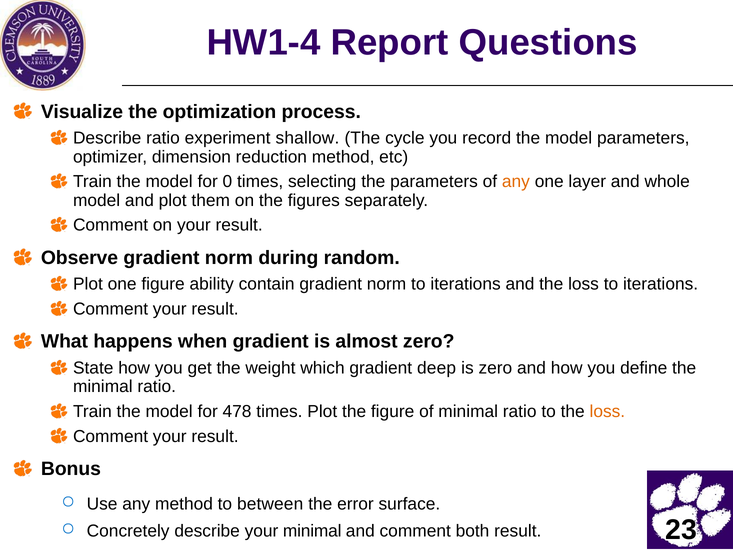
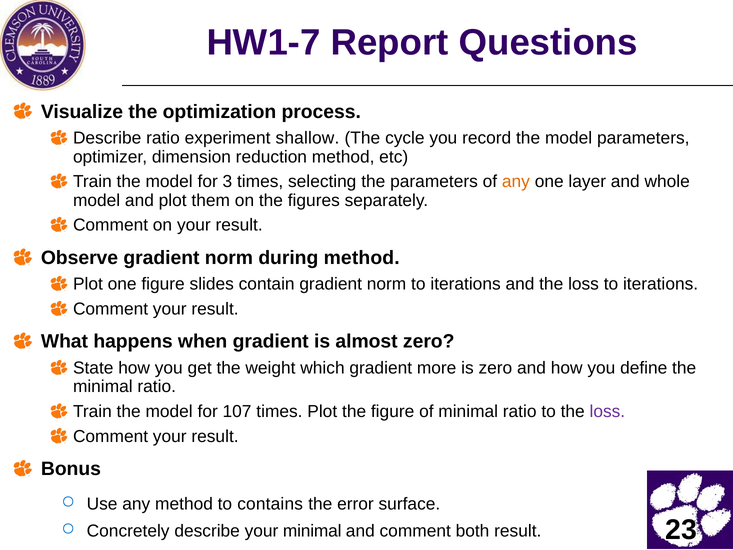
HW1-4: HW1-4 -> HW1-7 (263, 43)
0: 0 -> 3 (227, 182)
during random: random -> method (362, 258)
ability: ability -> slides (212, 284)
deep: deep -> more (437, 368)
478: 478 -> 107 (237, 411)
loss colour: orange -> purple (607, 411)
between: between -> contains (270, 504)
